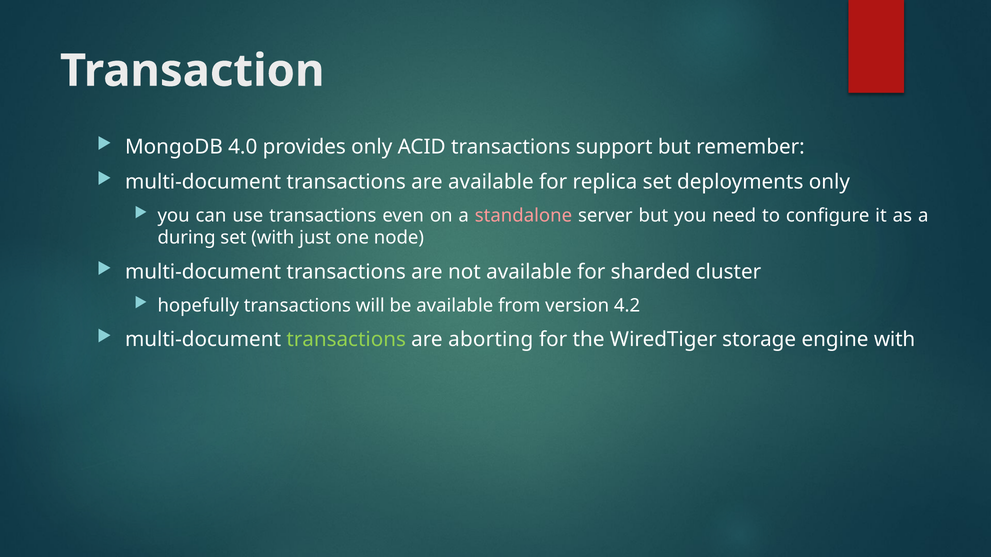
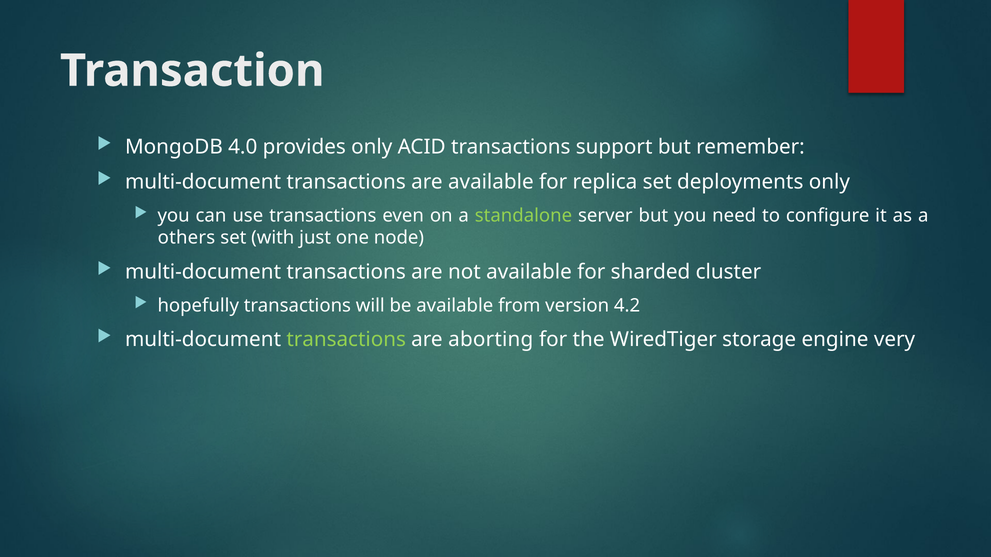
standalone colour: pink -> light green (523, 216)
during: during -> others (186, 238)
engine with: with -> very (894, 340)
